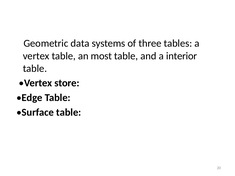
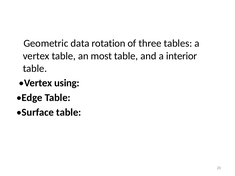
systems: systems -> rotation (108, 43)
store: store -> using (67, 83)
